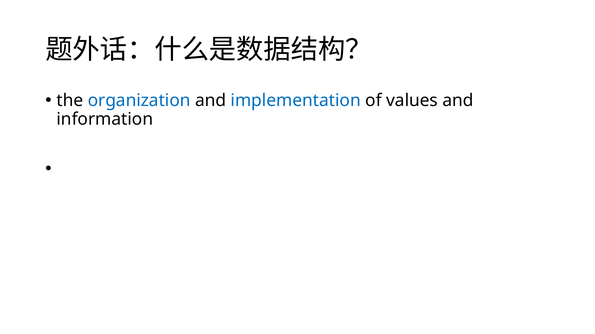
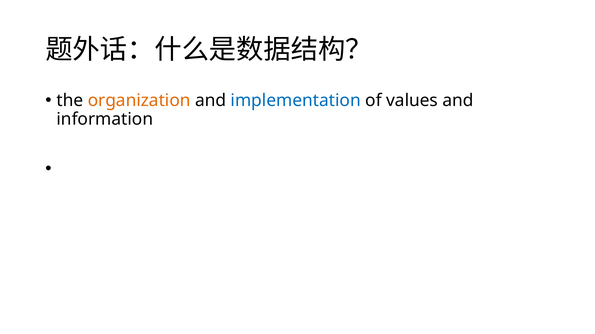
organization colour: blue -> orange (139, 101)
